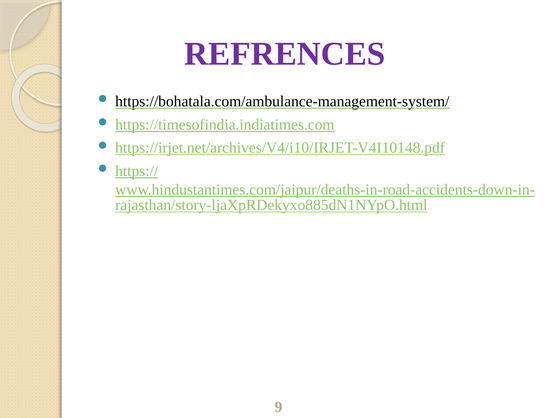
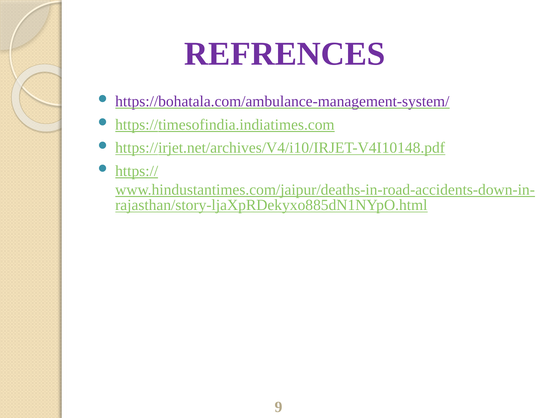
https://bohatala.com/ambulance-management-system/ colour: black -> purple (282, 101)
